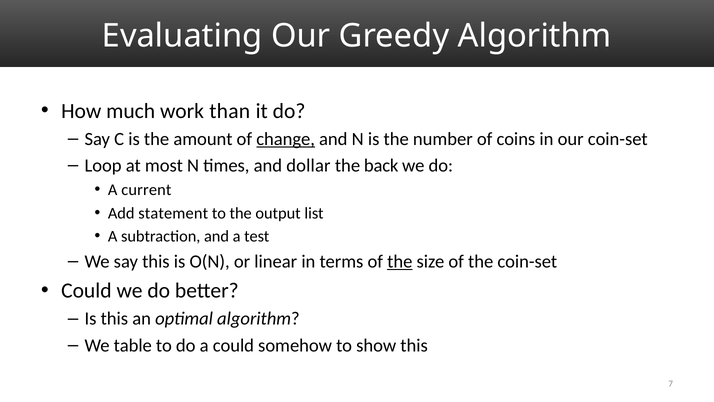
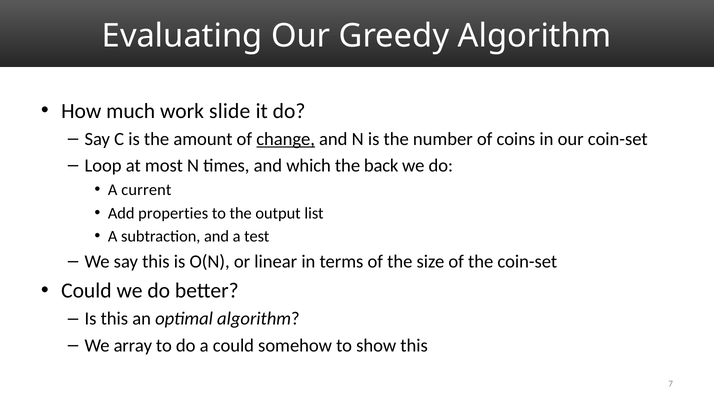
than: than -> slide (230, 111)
dollar: dollar -> which (309, 165)
statement: statement -> properties (173, 213)
the underline: present -> none (400, 261)
table: table -> array (133, 345)
